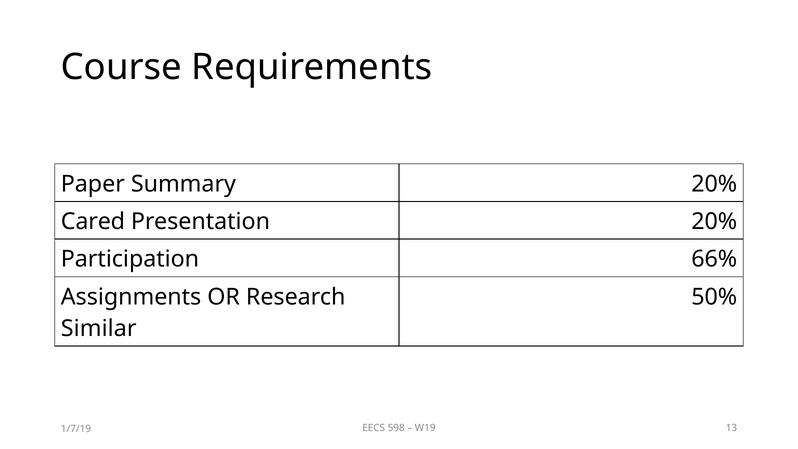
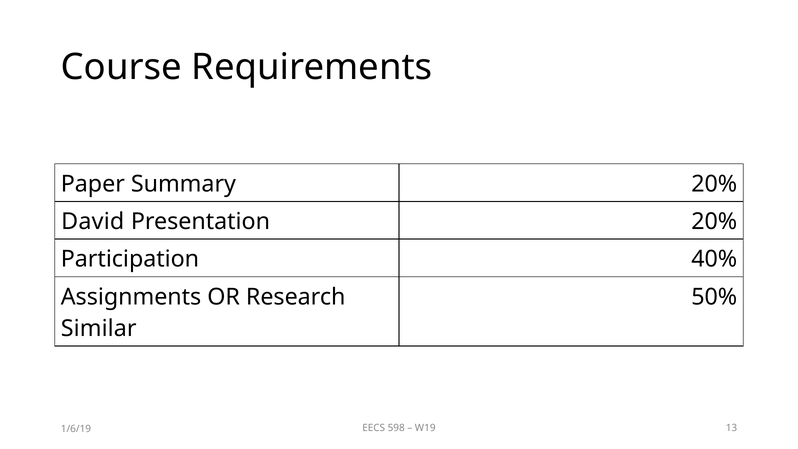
Cared: Cared -> David (93, 222)
66%: 66% -> 40% (714, 259)
1/7/19: 1/7/19 -> 1/6/19 (76, 429)
